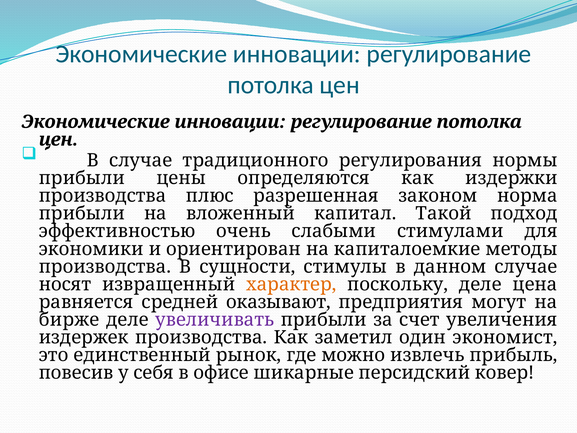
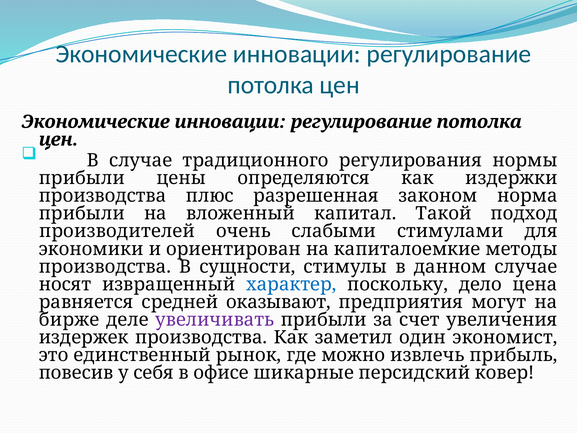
эффективностью: эффективностью -> производителей (117, 231)
характер colour: orange -> blue (291, 284)
поскольку деле: деле -> дело (480, 284)
